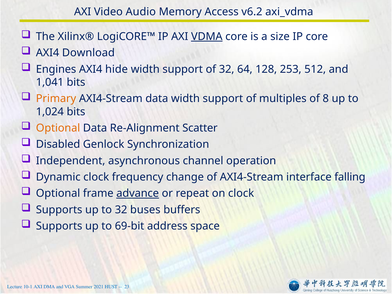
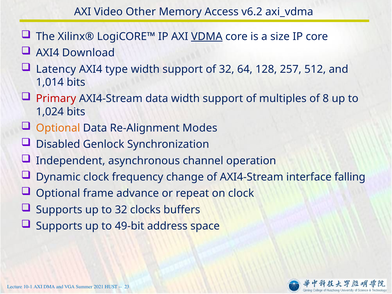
Audio: Audio -> Other (141, 12)
Engines: Engines -> Latency (56, 69)
hide: hide -> type (117, 69)
253: 253 -> 257 (291, 69)
1,041: 1,041 -> 1,014 (50, 82)
Primary colour: orange -> red (56, 99)
Scatter: Scatter -> Modes (200, 128)
advance underline: present -> none (138, 193)
buses: buses -> clocks (145, 210)
69-bit: 69-bit -> 49-bit (130, 226)
